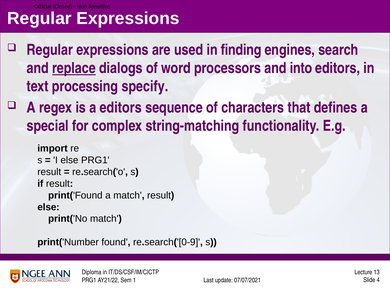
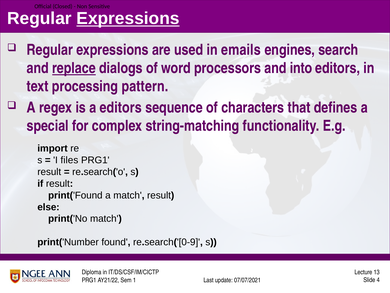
Expressions underline: none -> present (128, 18)
finding: finding -> emails (241, 50)
specify: specify -> pattern (145, 86)
I else: else -> files (69, 160)
